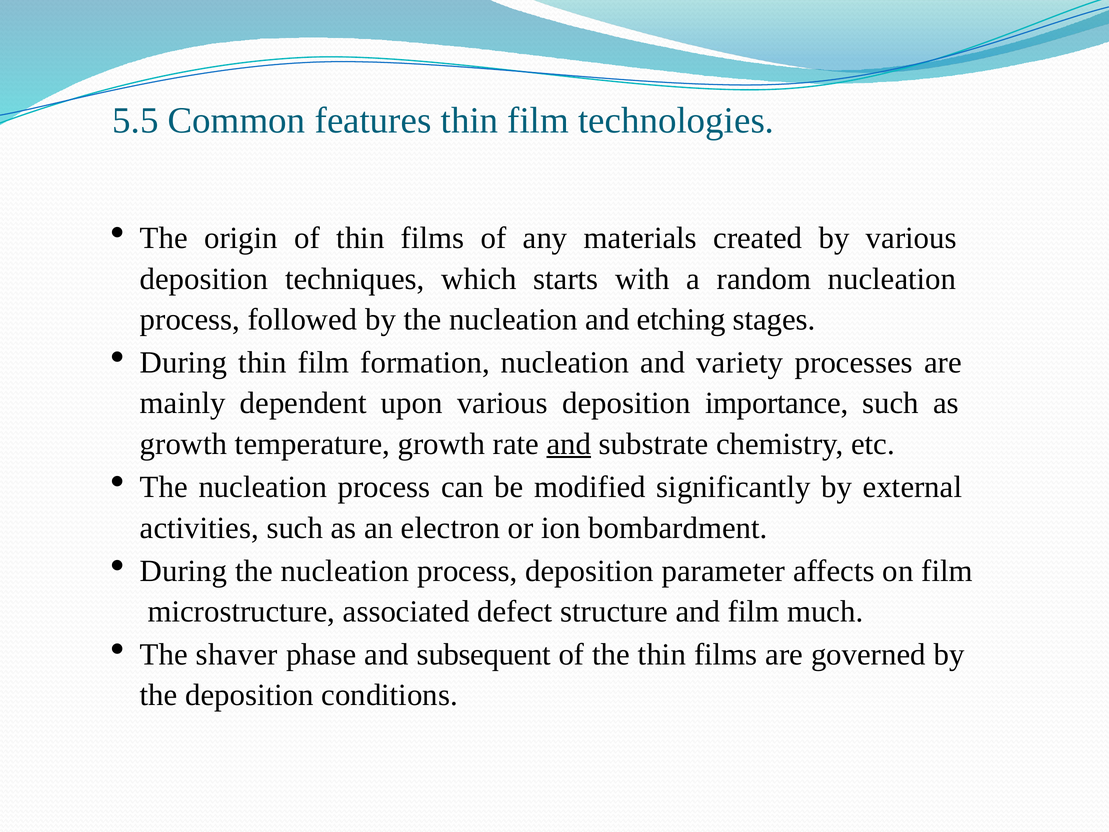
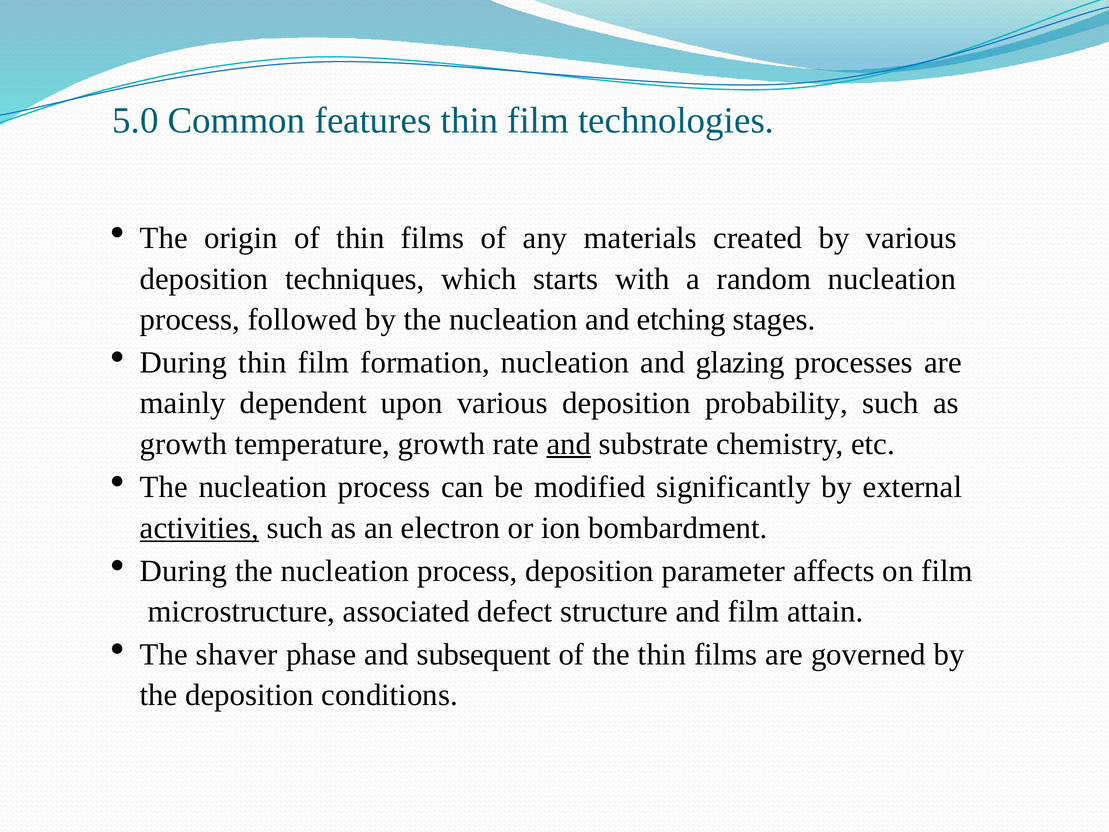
5.5: 5.5 -> 5.0 (136, 121)
variety: variety -> glazing (740, 362)
importance: importance -> probability (776, 403)
activities underline: none -> present (199, 528)
much: much -> attain (825, 611)
